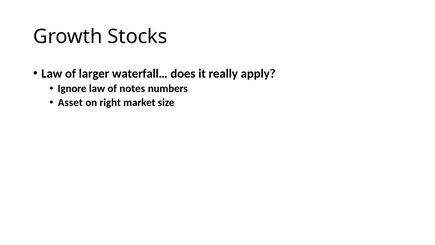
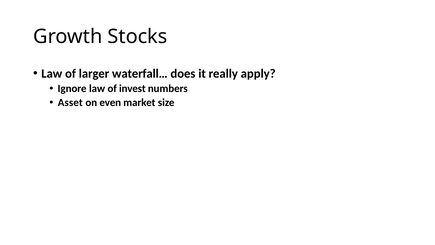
notes: notes -> invest (132, 89)
right: right -> even (110, 103)
